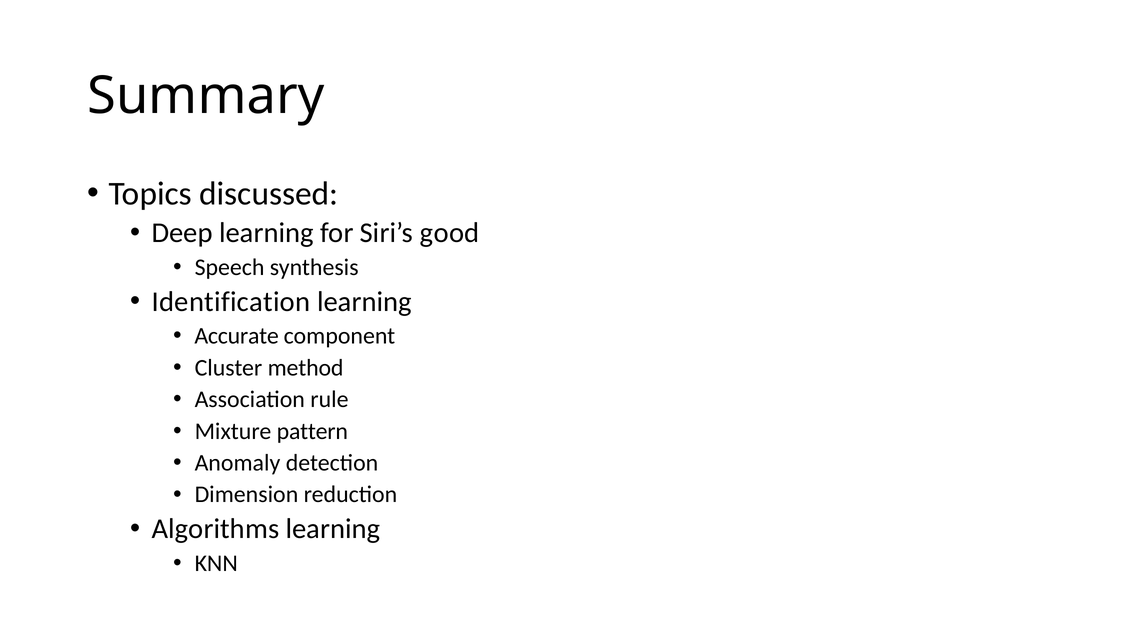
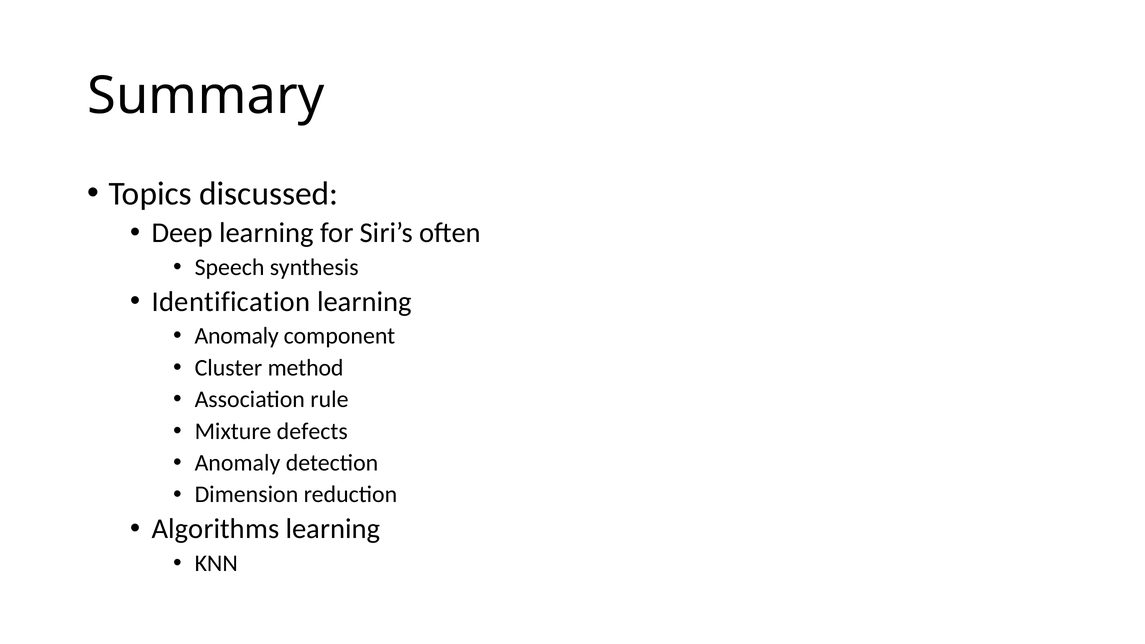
good: good -> often (450, 233)
Accurate: Accurate -> Anomaly (237, 336)
pattern: pattern -> defects (312, 431)
